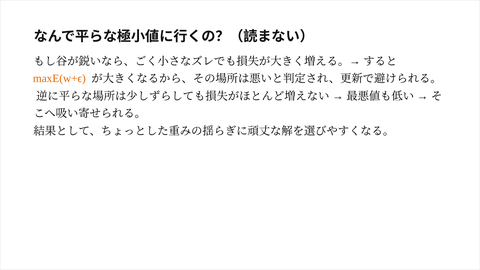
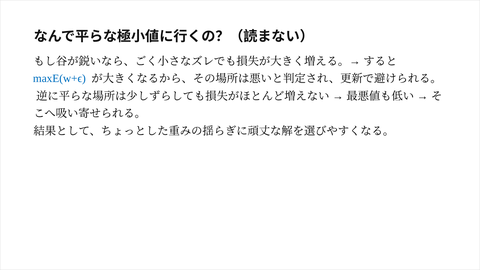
maxE(w+ϵ colour: orange -> blue (59, 79)
